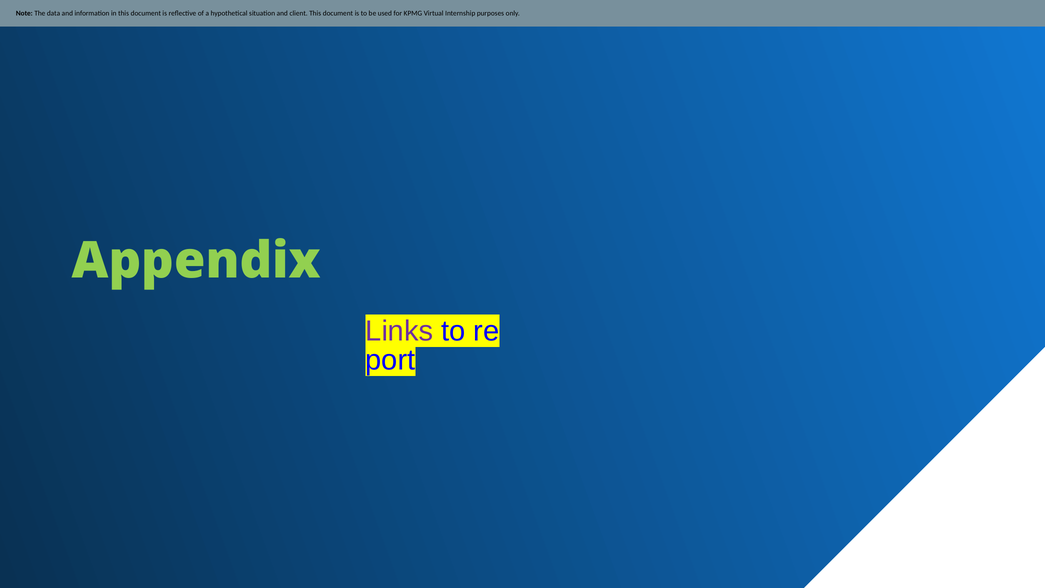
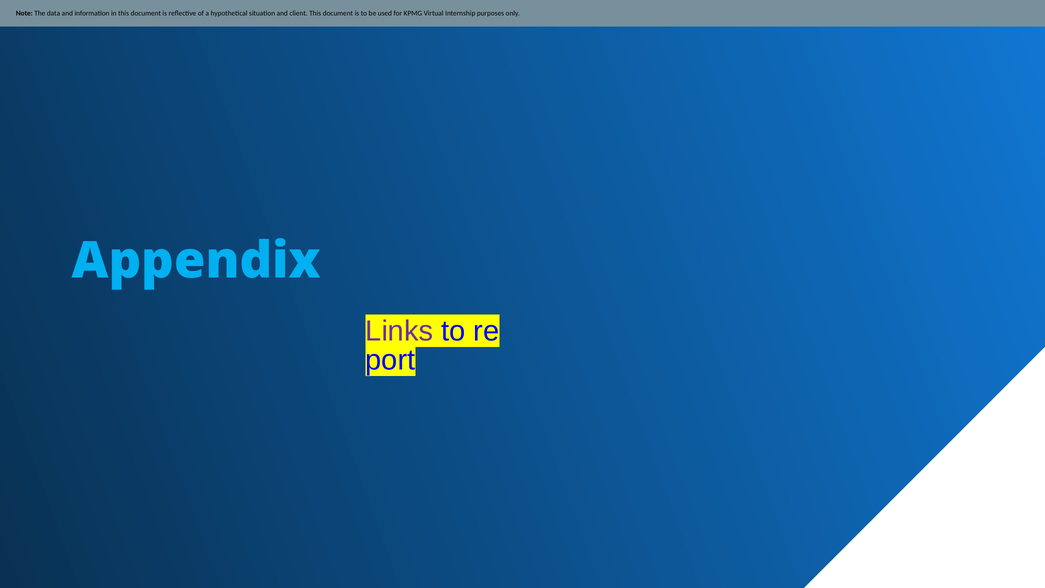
Appendix colour: light green -> light blue (196, 261)
